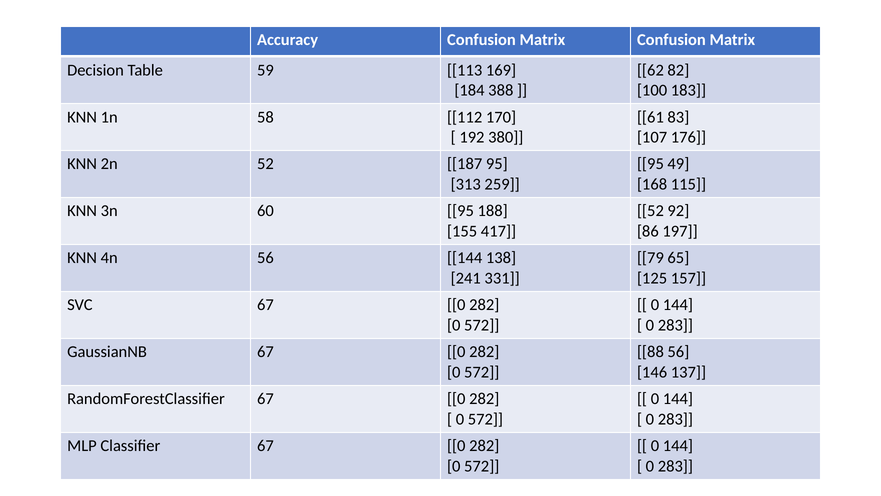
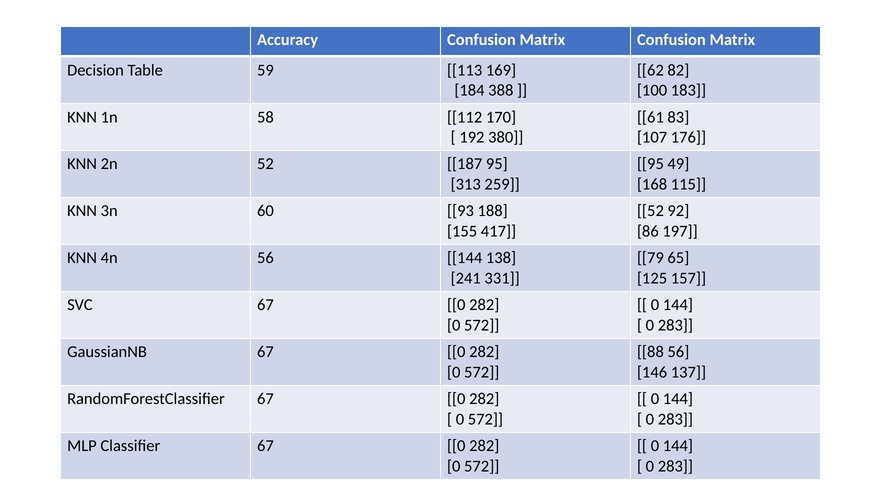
60 95: 95 -> 93 (460, 211)
